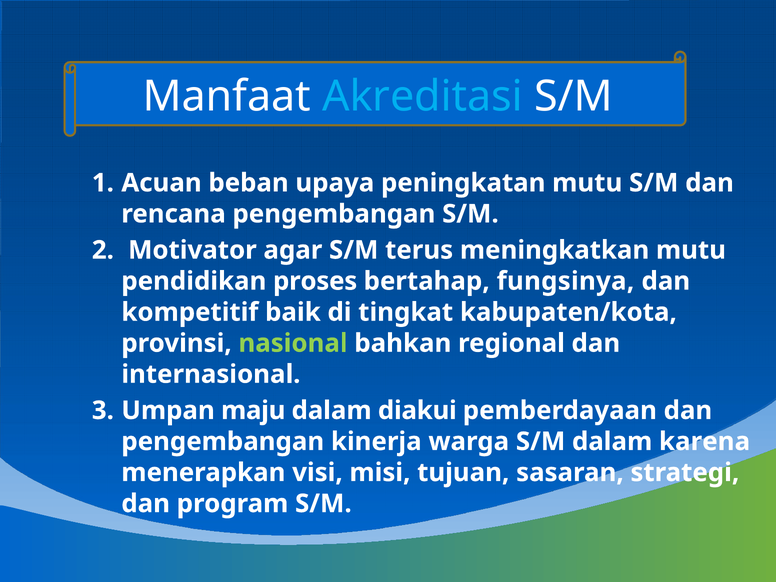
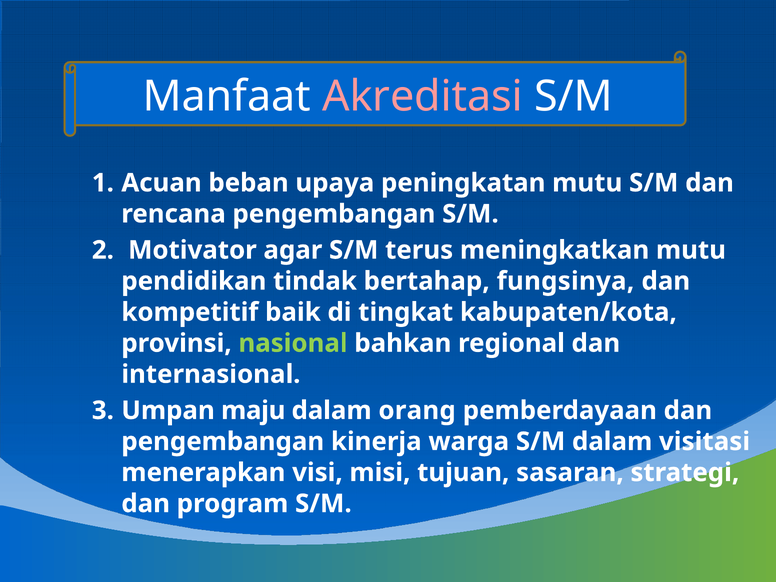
Akreditasi colour: light blue -> pink (422, 97)
proses: proses -> tindak (315, 281)
diakui: diakui -> orang (417, 411)
karena: karena -> visitasi (705, 442)
